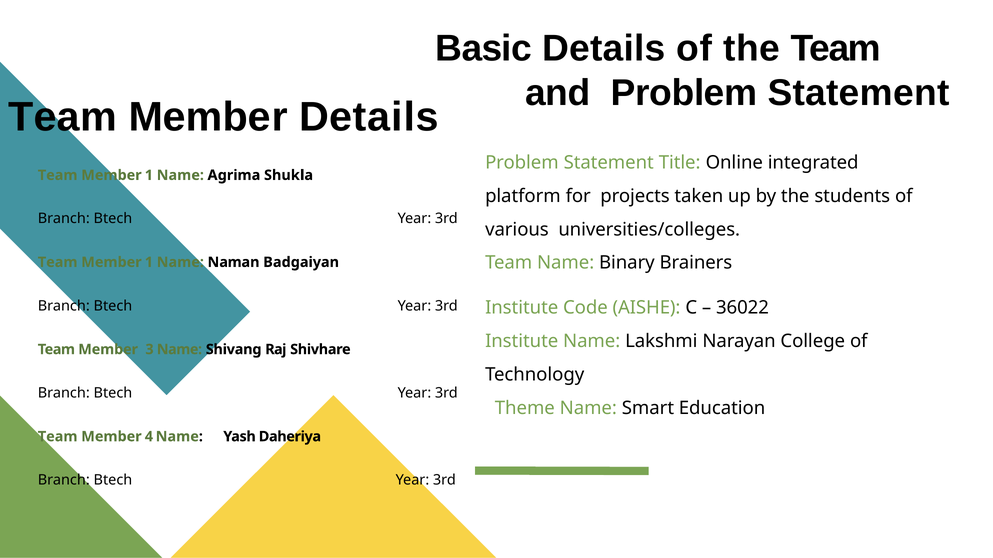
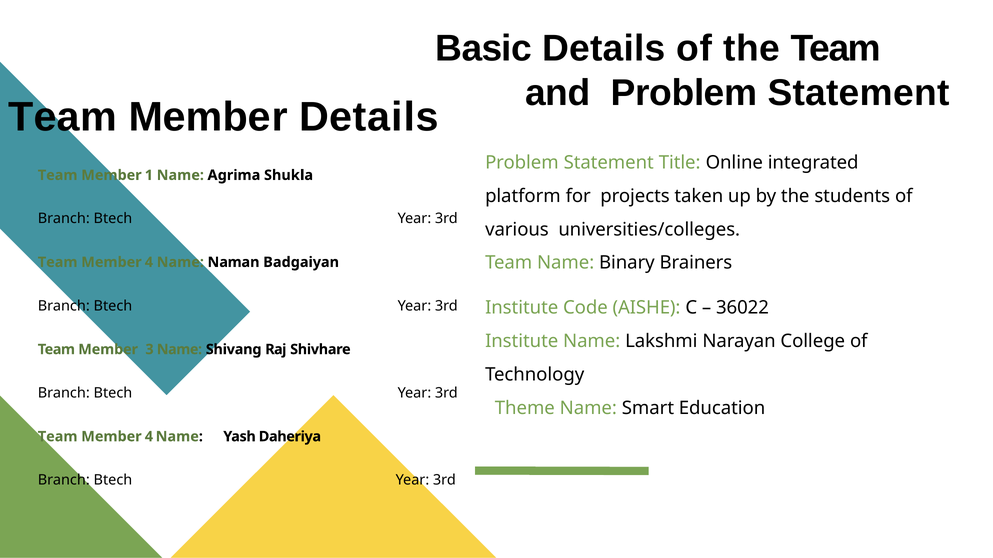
1: 1 -> 4 (149, 262)
